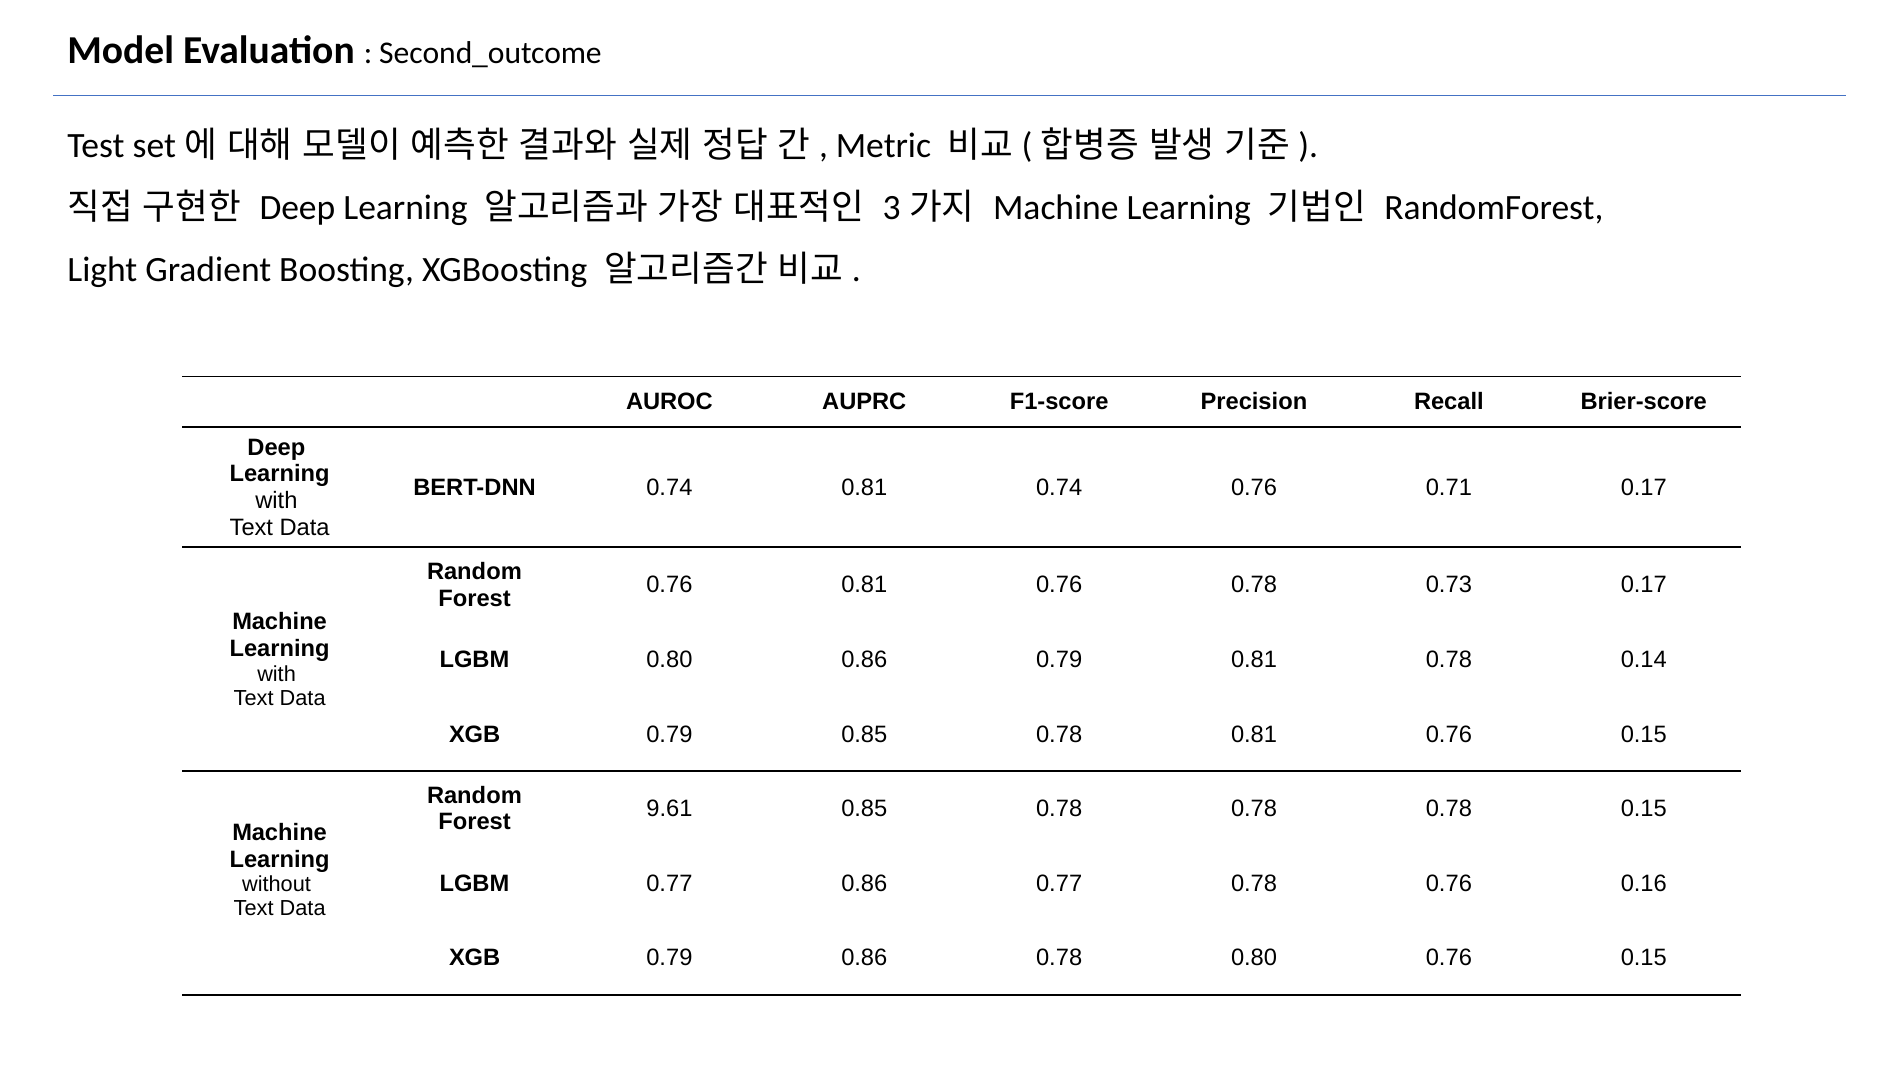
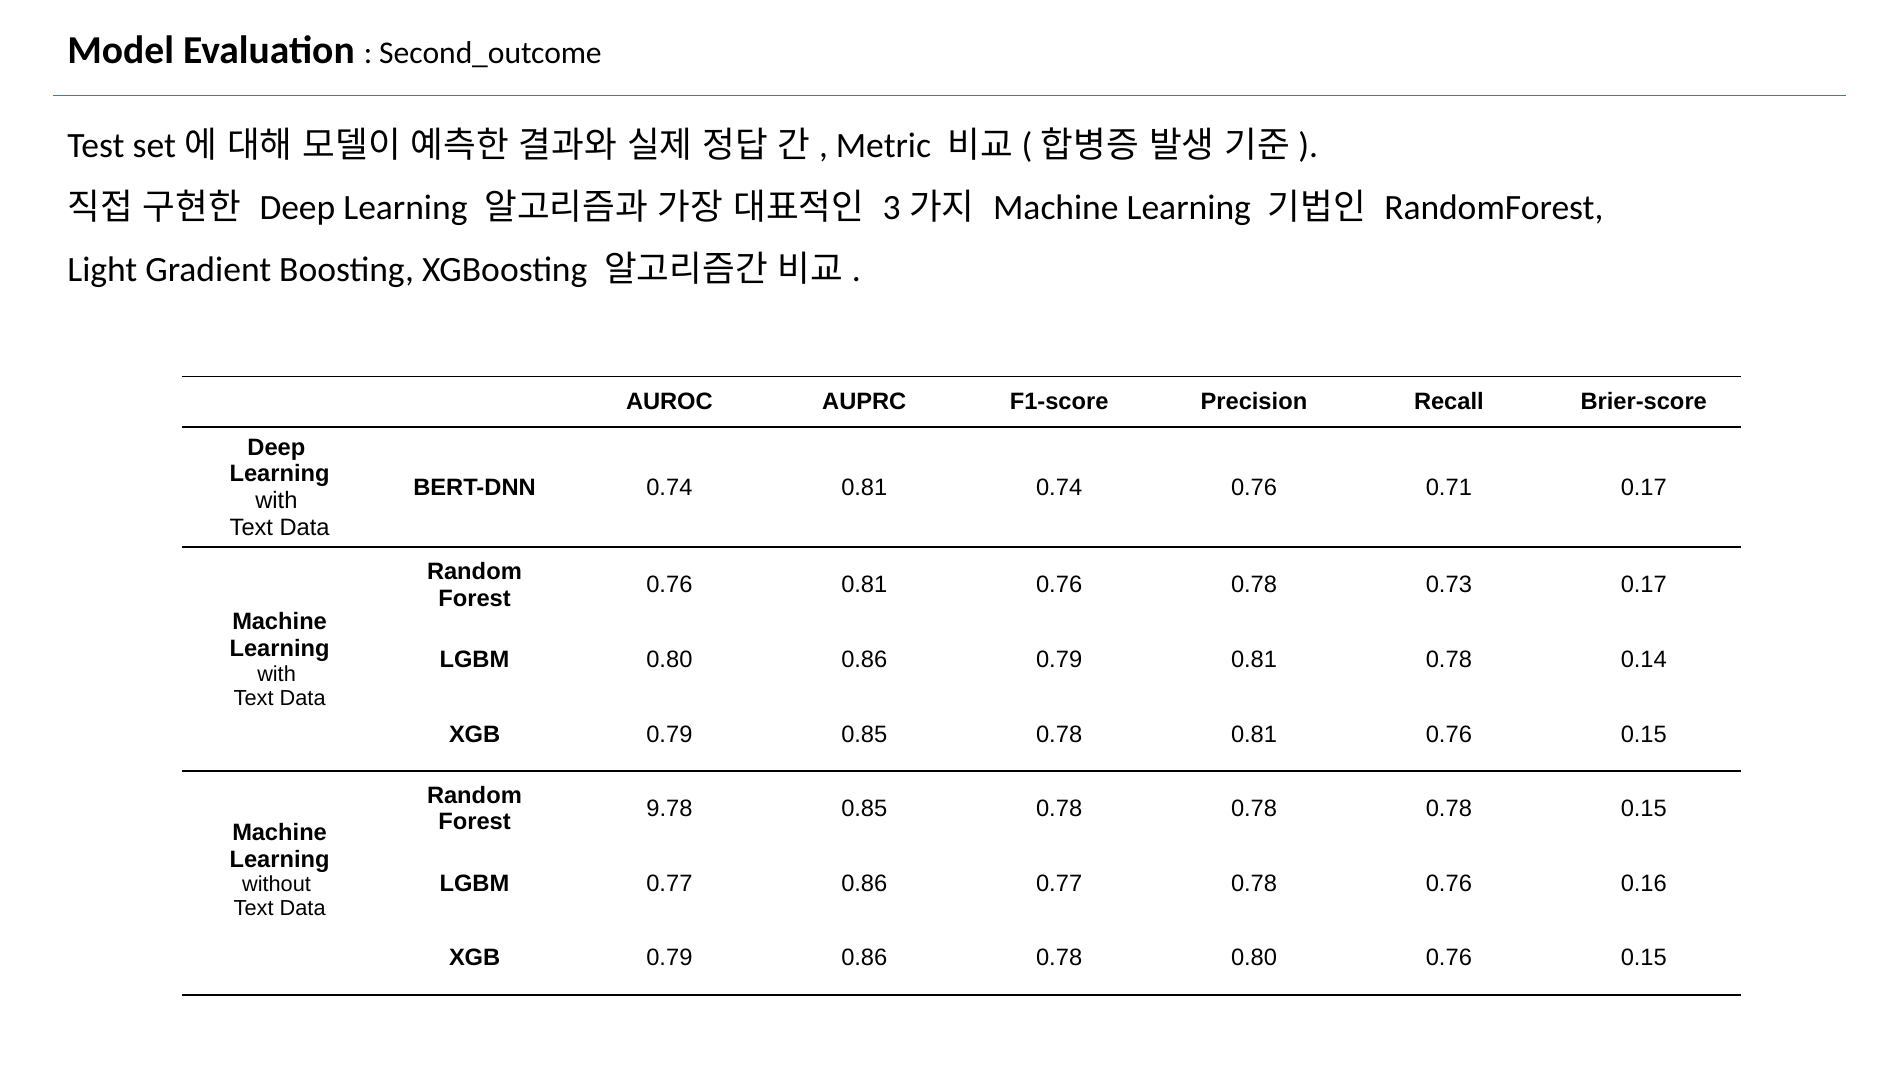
9.61: 9.61 -> 9.78 (669, 809)
